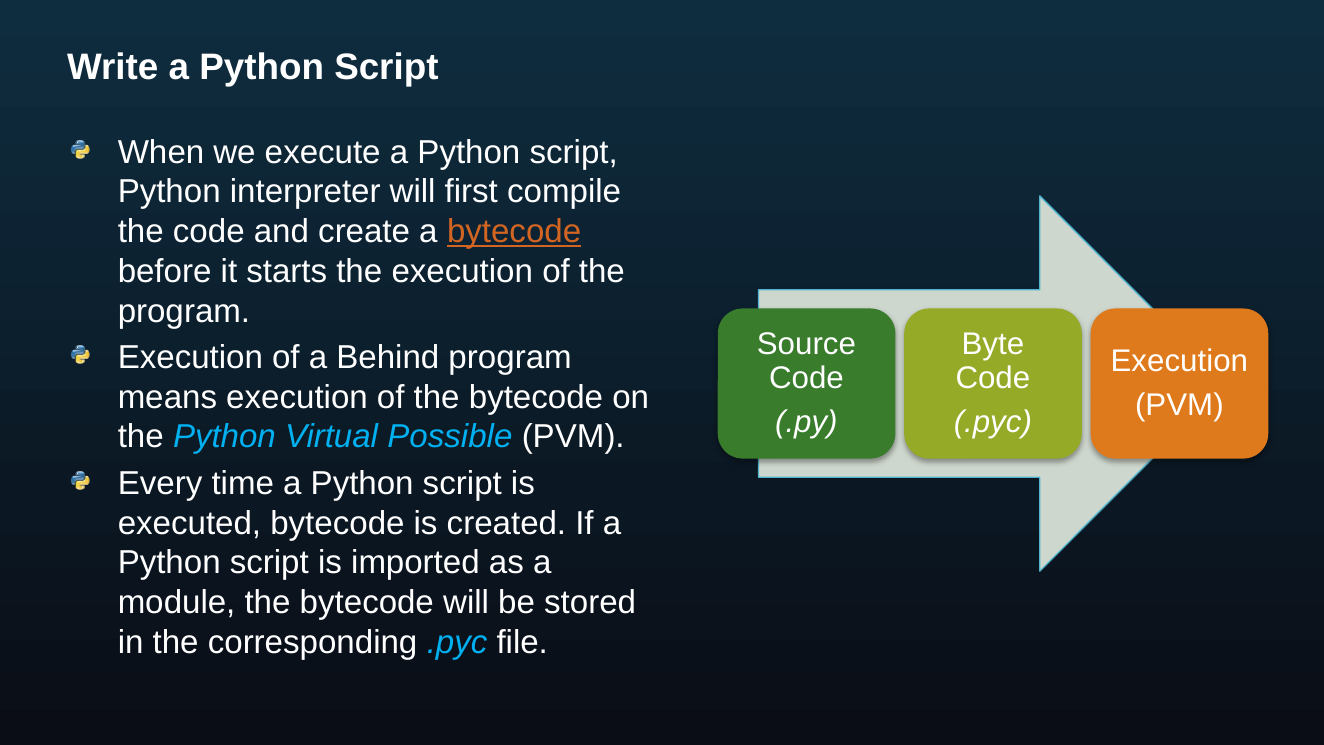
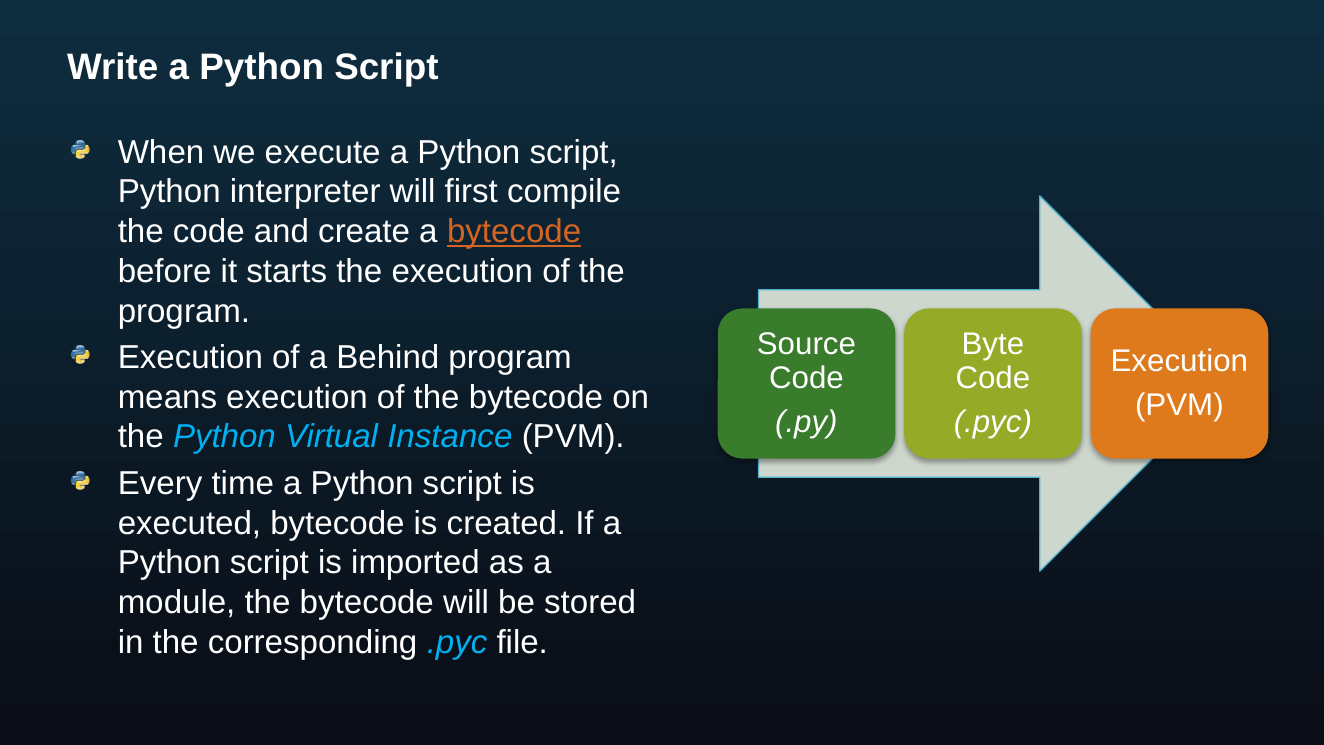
Possible: Possible -> Instance (450, 437)
